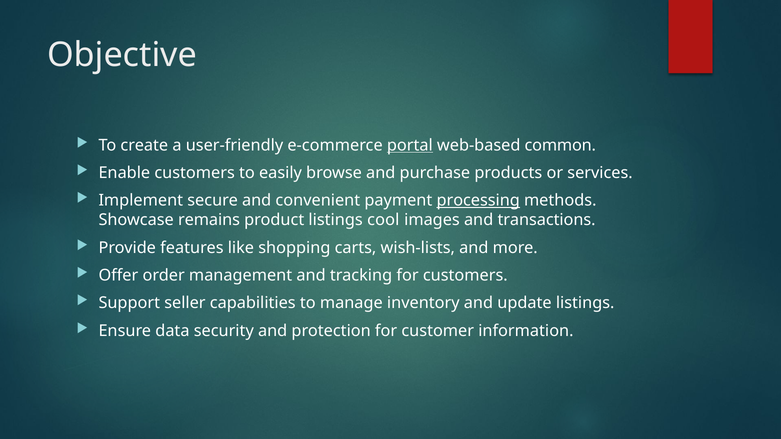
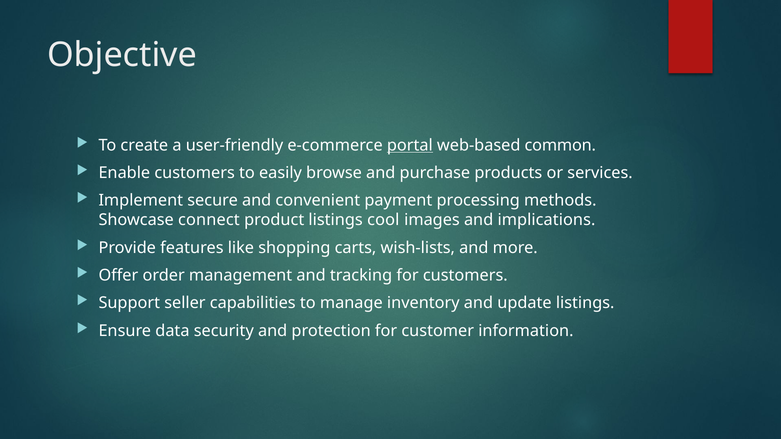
processing underline: present -> none (478, 201)
remains: remains -> connect (209, 220)
transactions: transactions -> implications (546, 220)
